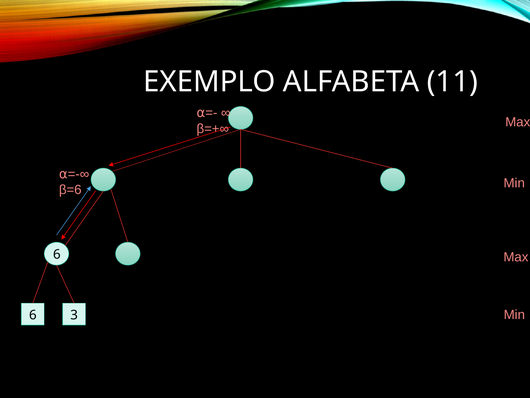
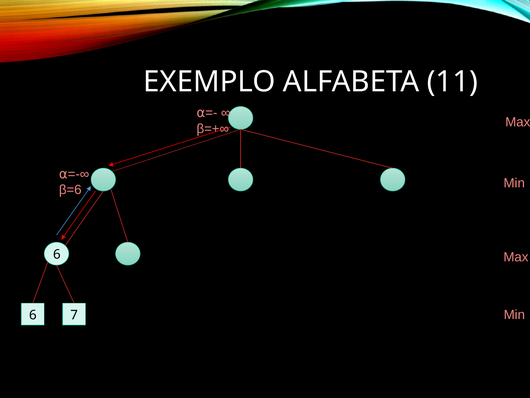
3: 3 -> 7 (74, 315)
